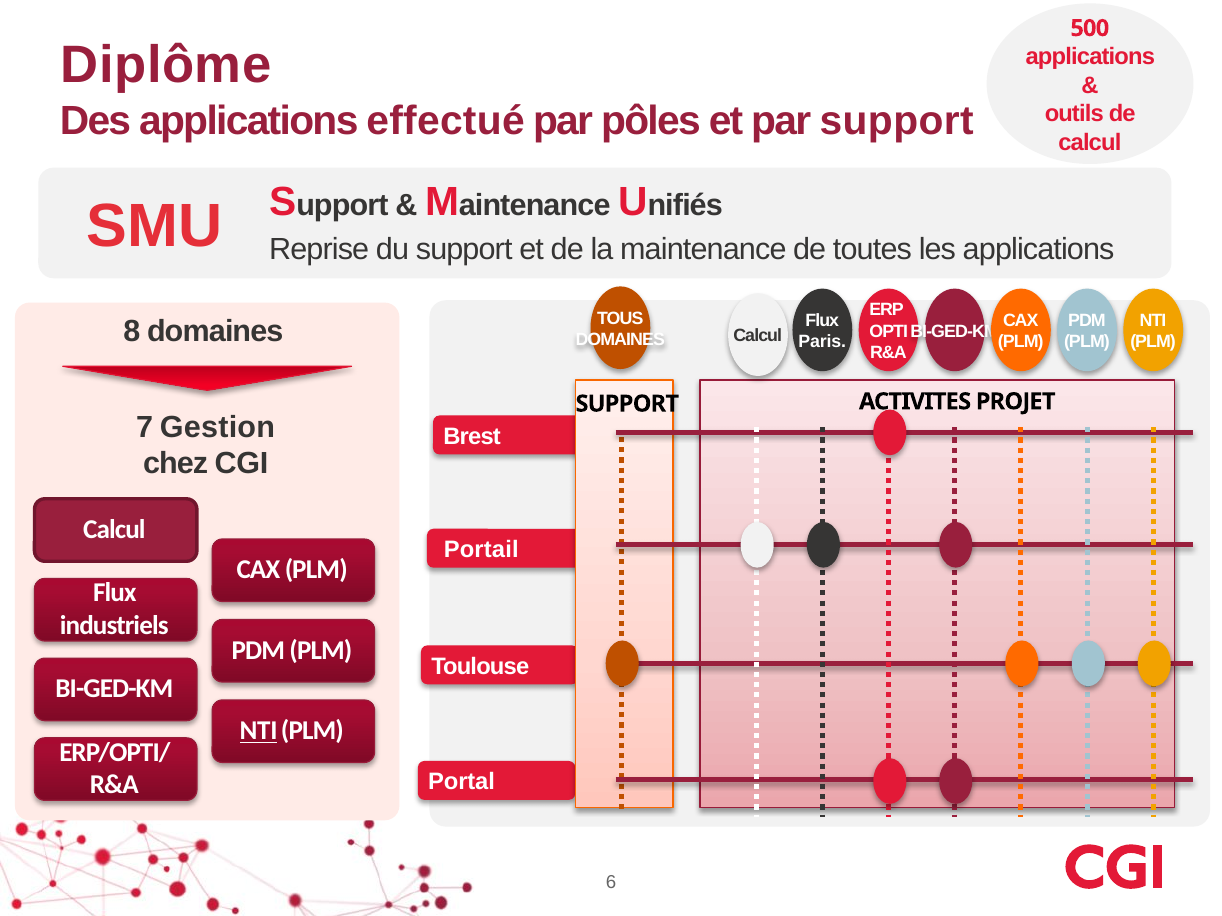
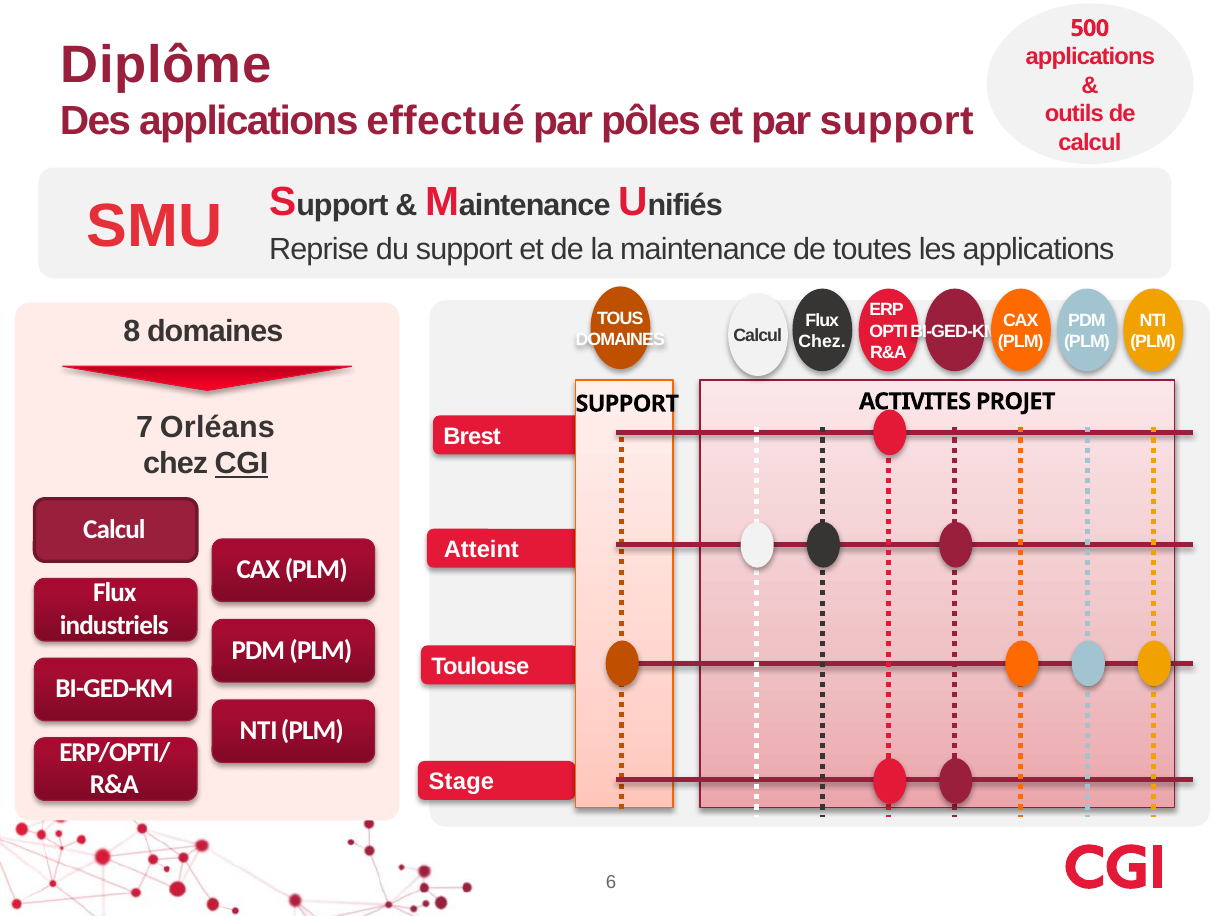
Paris: Paris -> Chez (822, 342)
Gestion: Gestion -> Orléans (217, 427)
CGI underline: none -> present (242, 464)
Portail: Portail -> Atteint (481, 550)
NTI underline: present -> none (259, 731)
Portal: Portal -> Stage (461, 782)
